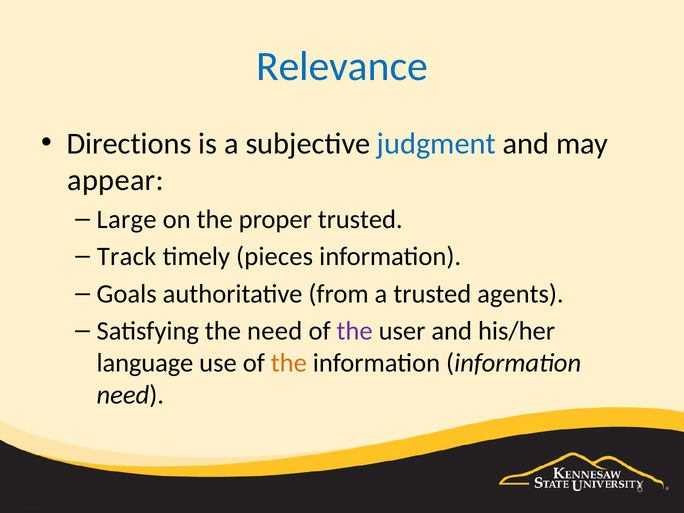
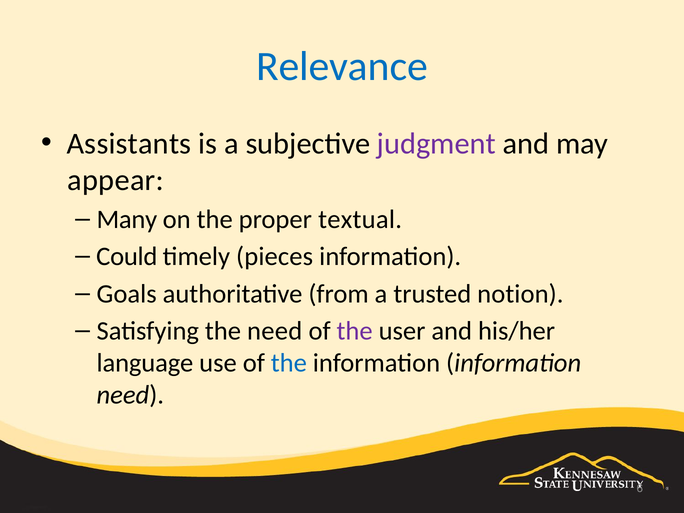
Directions: Directions -> Assistants (129, 143)
judgment colour: blue -> purple (436, 143)
Large: Large -> Many (127, 219)
proper trusted: trusted -> textual (360, 219)
Track: Track -> Could (127, 257)
agents: agents -> notion (520, 294)
the colour: orange -> blue (289, 363)
